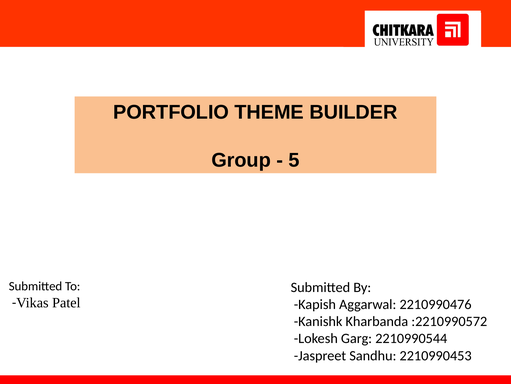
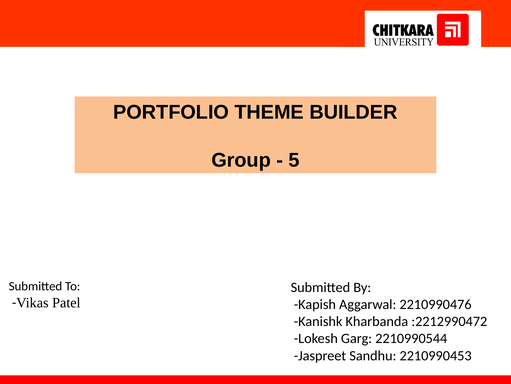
:2210990572: :2210990572 -> :2212990472 (449, 321)
